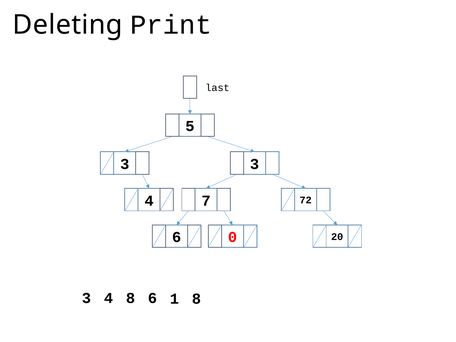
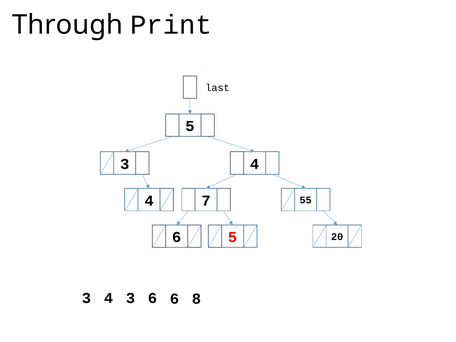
Deleting: Deleting -> Through (68, 25)
3: 3 -> 4 (254, 164)
72: 72 -> 55 (306, 200)
6 0: 0 -> 5 (233, 237)
4 8: 8 -> 3 (131, 298)
6 1: 1 -> 6 (174, 299)
